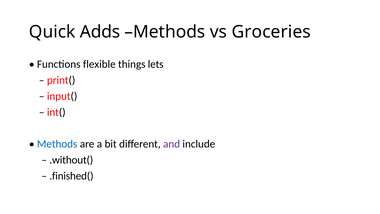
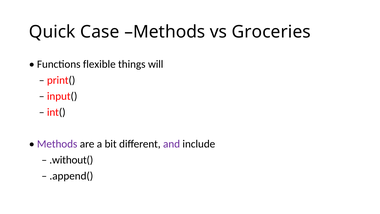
Adds: Adds -> Case (100, 32)
lets: lets -> will (156, 64)
Methods colour: blue -> purple (57, 144)
.finished(: .finished( -> .append( (71, 176)
